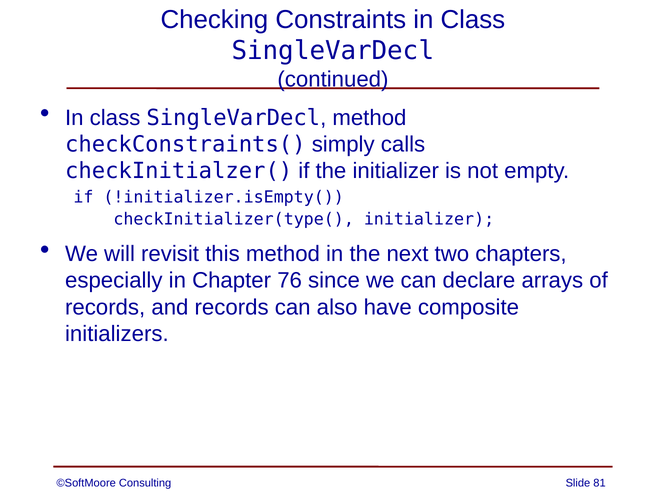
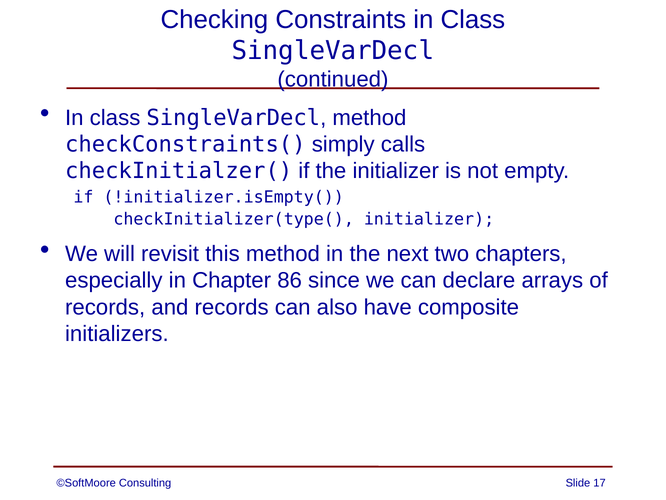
76: 76 -> 86 (290, 280)
81: 81 -> 17 (600, 483)
